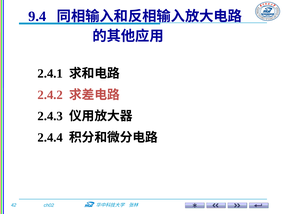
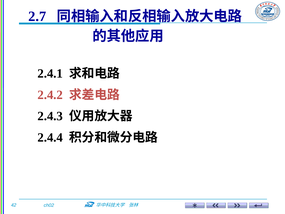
9.4: 9.4 -> 2.7 (37, 16)
